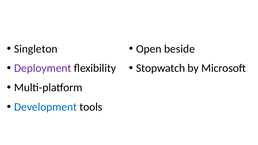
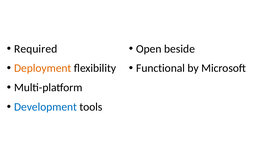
Singleton: Singleton -> Required (36, 49)
Deployment colour: purple -> orange (43, 68)
Stopwatch: Stopwatch -> Functional (161, 68)
